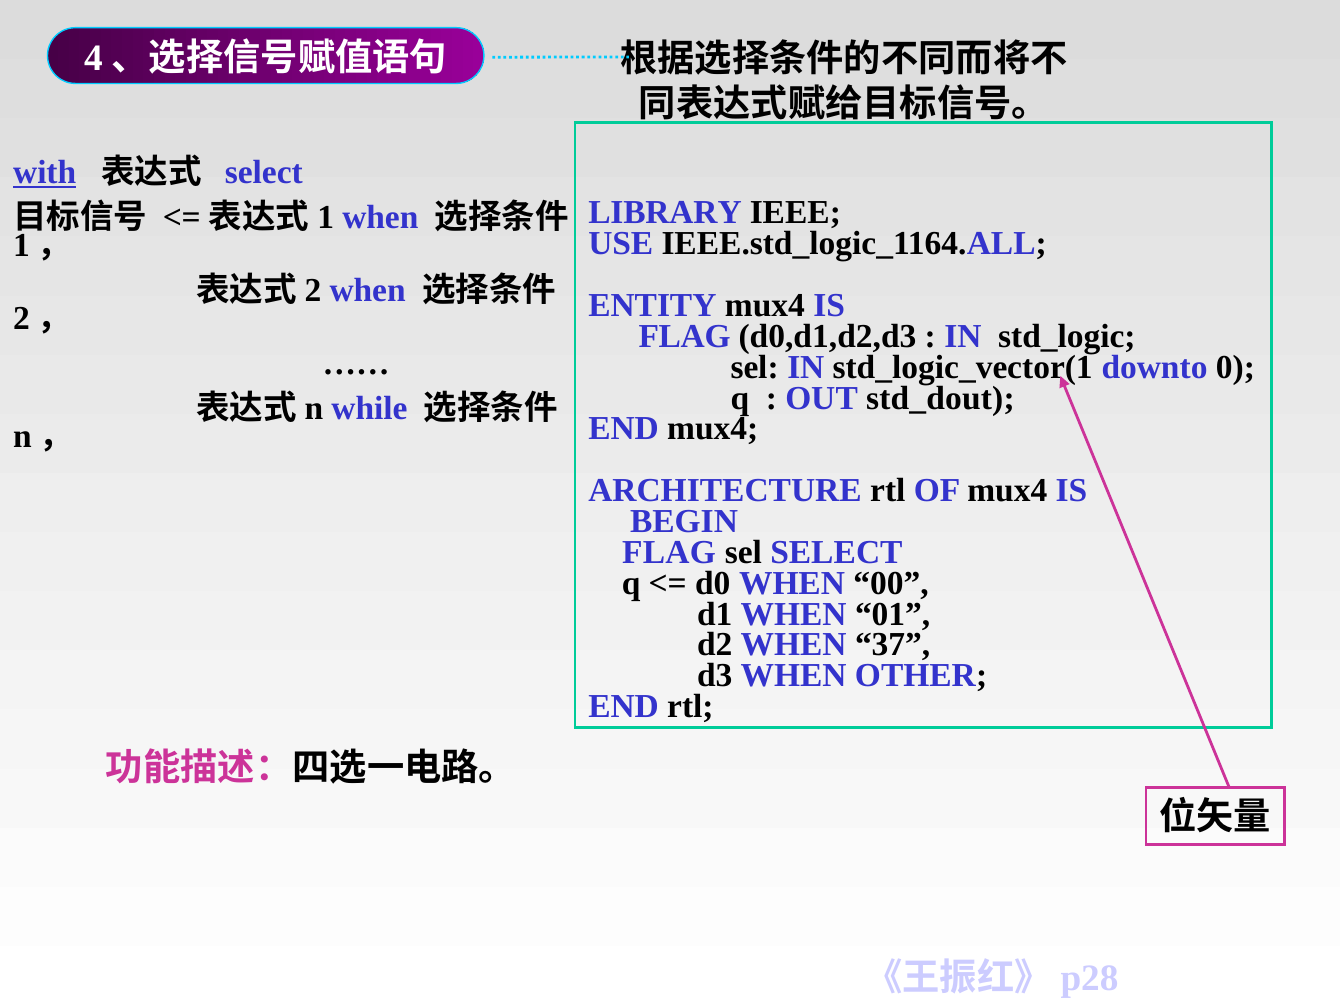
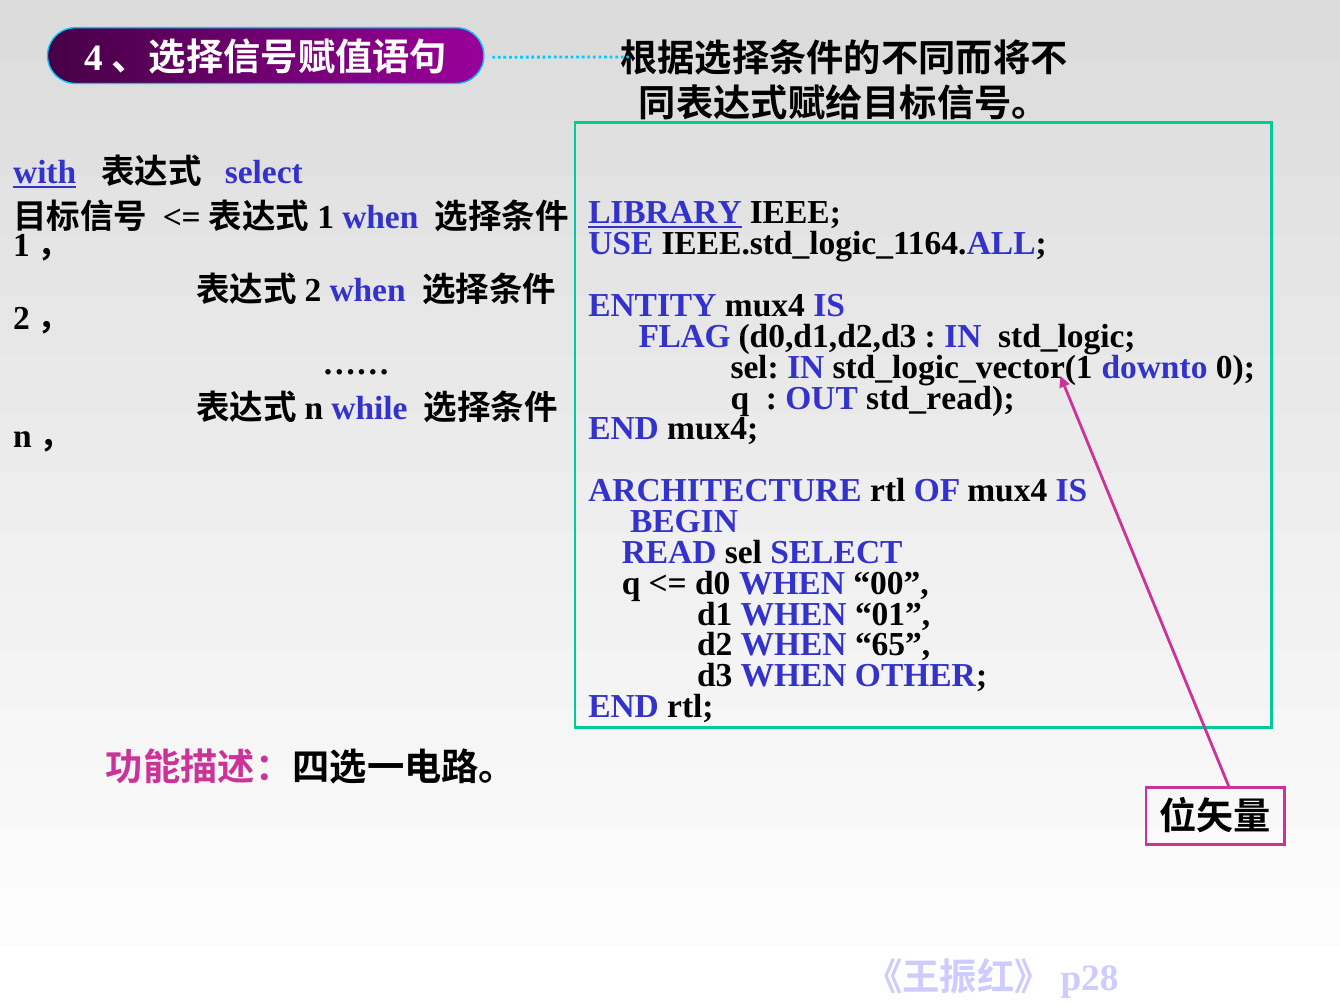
LIBRARY underline: none -> present (665, 213)
std_dout: std_dout -> std_read (940, 398)
FLAG: FLAG -> READ (669, 552)
37: 37 -> 65 (893, 645)
